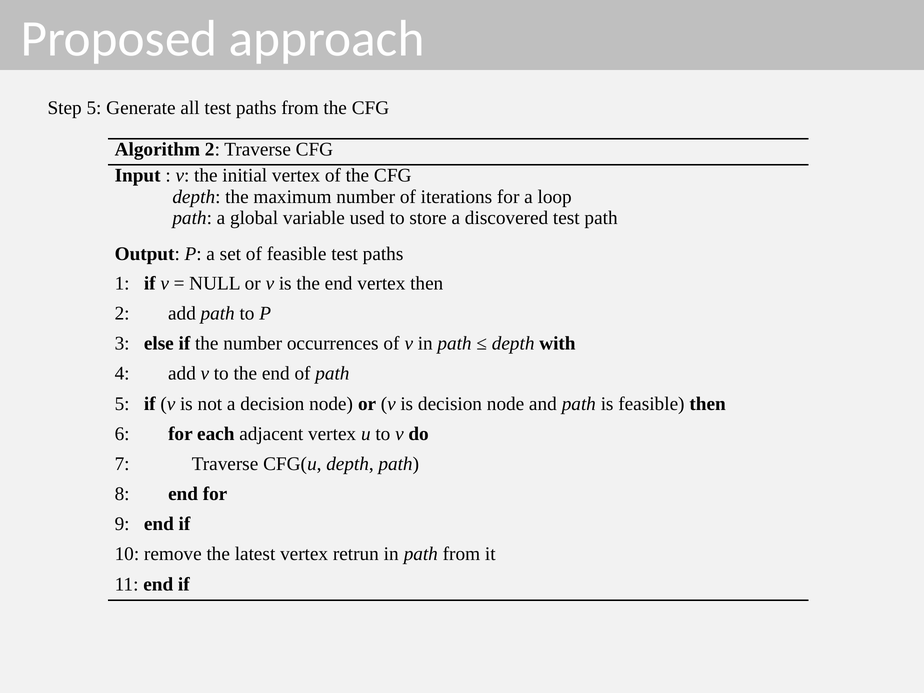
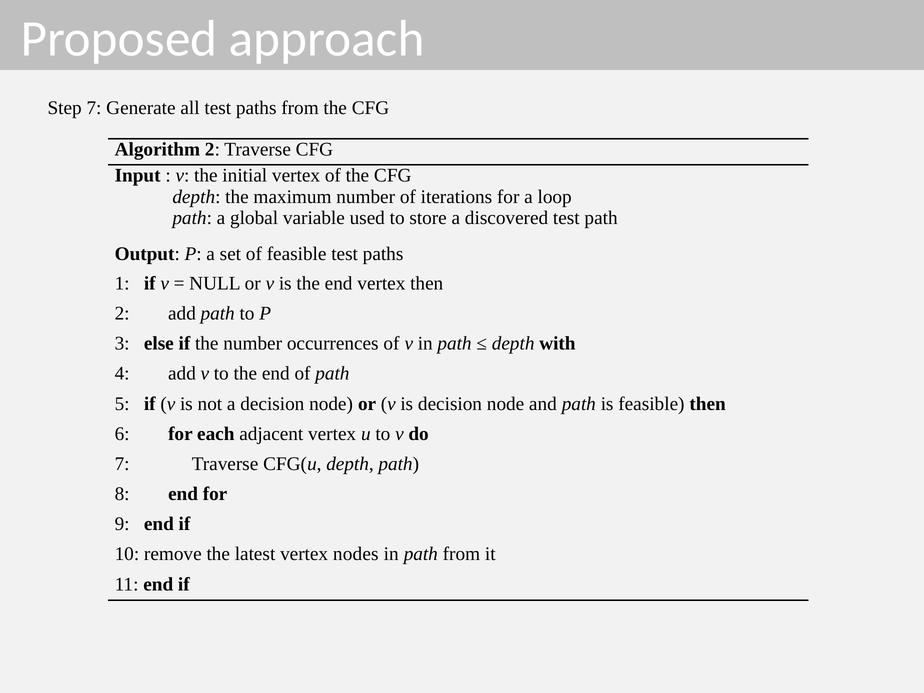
Step 5: 5 -> 7 (94, 108)
retrun: retrun -> nodes (356, 554)
